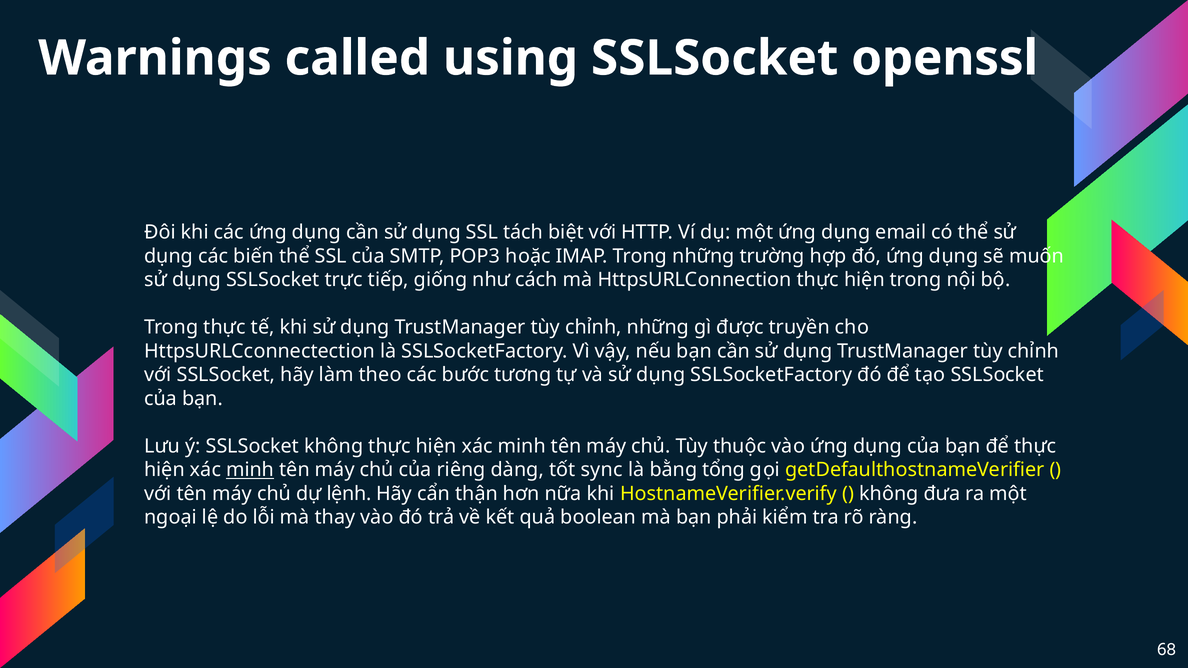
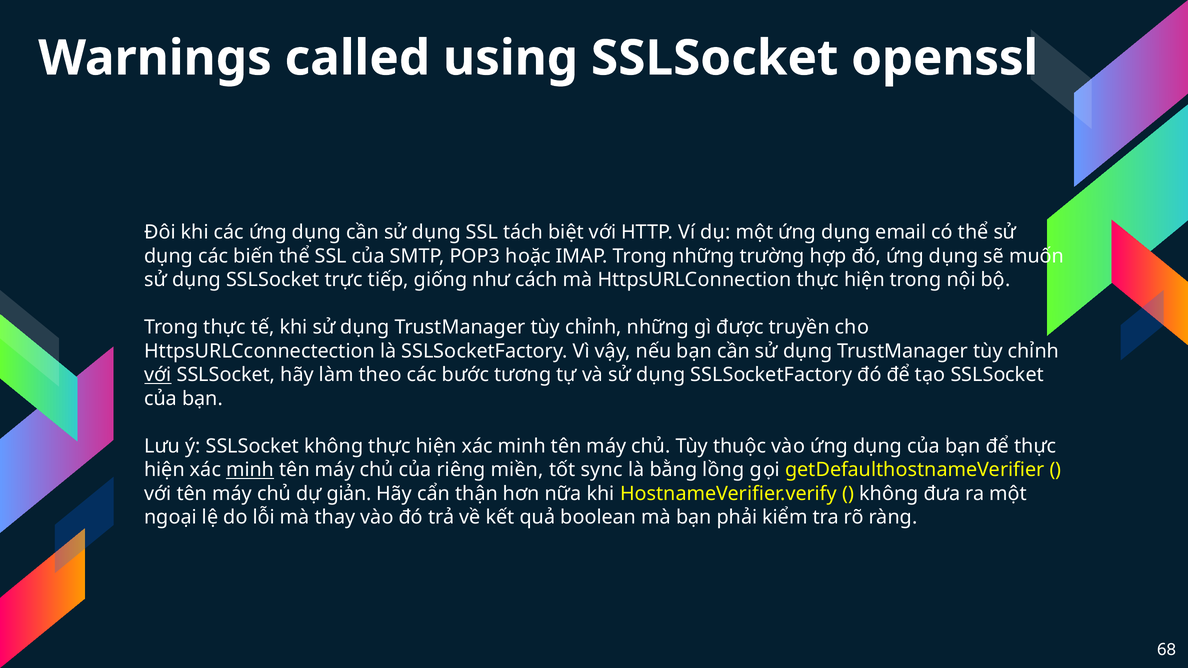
với underline: none -> present (158, 375)
dàng: dàng -> miền (517, 470)
tổng: tổng -> lồng (723, 470)
lệnh: lệnh -> giản (349, 494)
